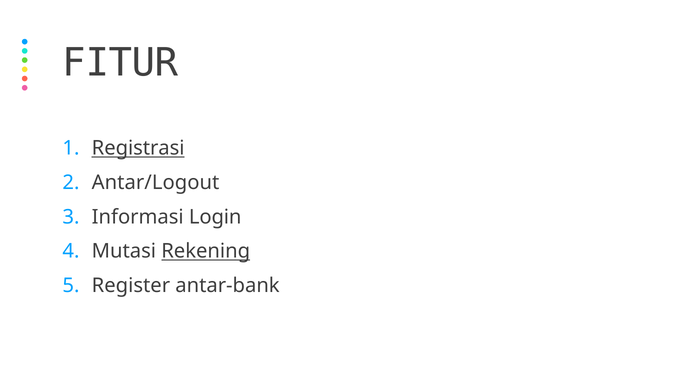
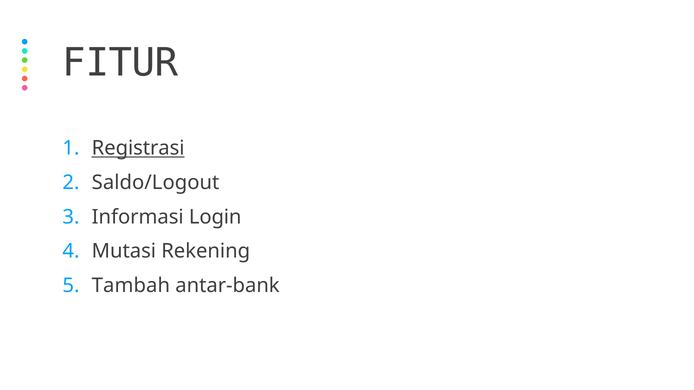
Antar/Logout: Antar/Logout -> Saldo/Logout (156, 183)
Rekening underline: present -> none (206, 251)
Register: Register -> Tambah (131, 286)
